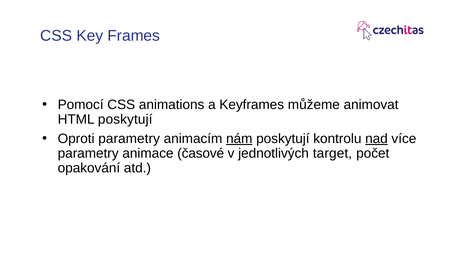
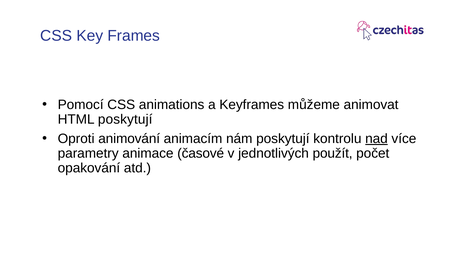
Oproti parametry: parametry -> animování (129, 139)
nám underline: present -> none (239, 139)
target: target -> použít (333, 154)
